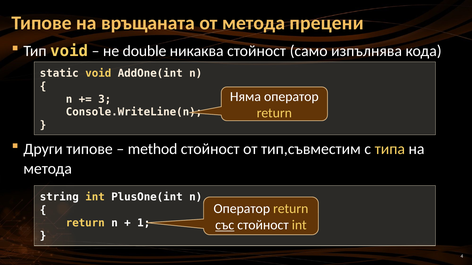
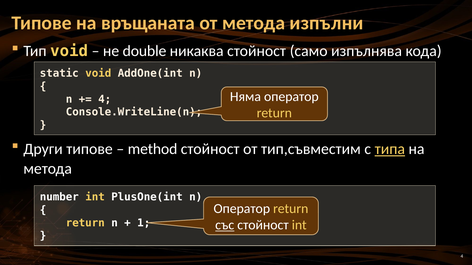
прецени: прецени -> изпълни (327, 23)
3: 3 -> 4 (105, 99)
типа underline: none -> present (390, 149)
string: string -> number (59, 197)
